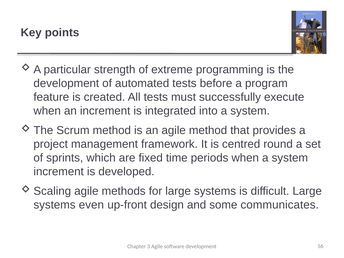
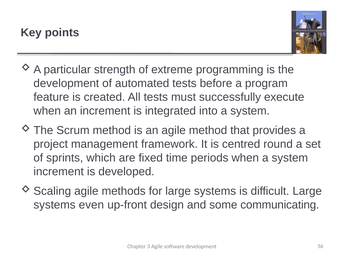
communicates: communicates -> communicating (280, 205)
